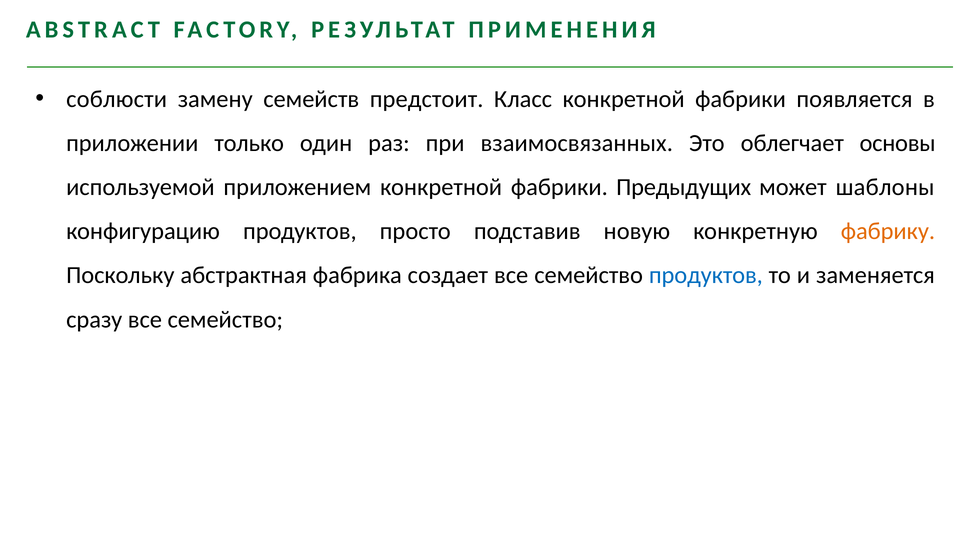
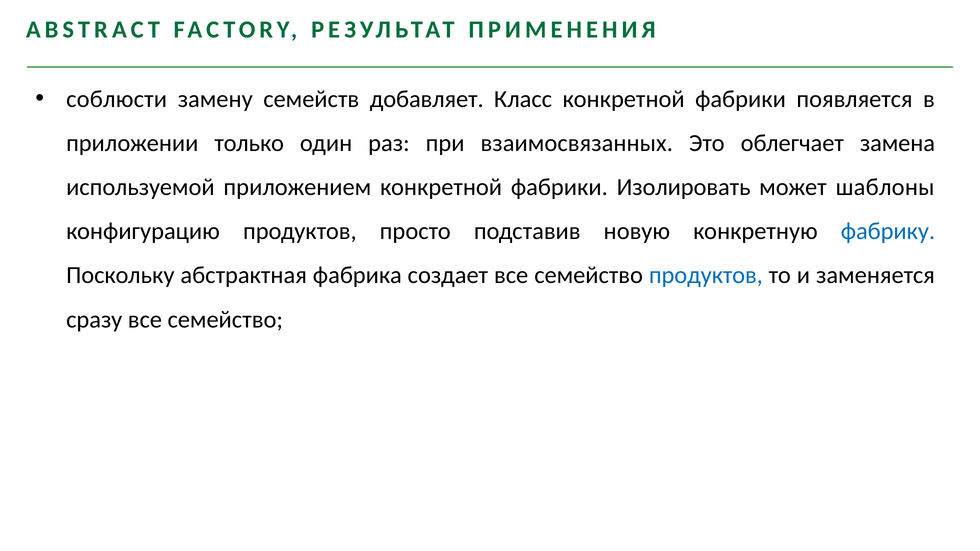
предстоит: предстоит -> добавляет (427, 99)
основы: основы -> замена (897, 143)
Предыдущих: Предыдущих -> Изолировать (684, 187)
фабрику colour: orange -> blue (888, 231)
